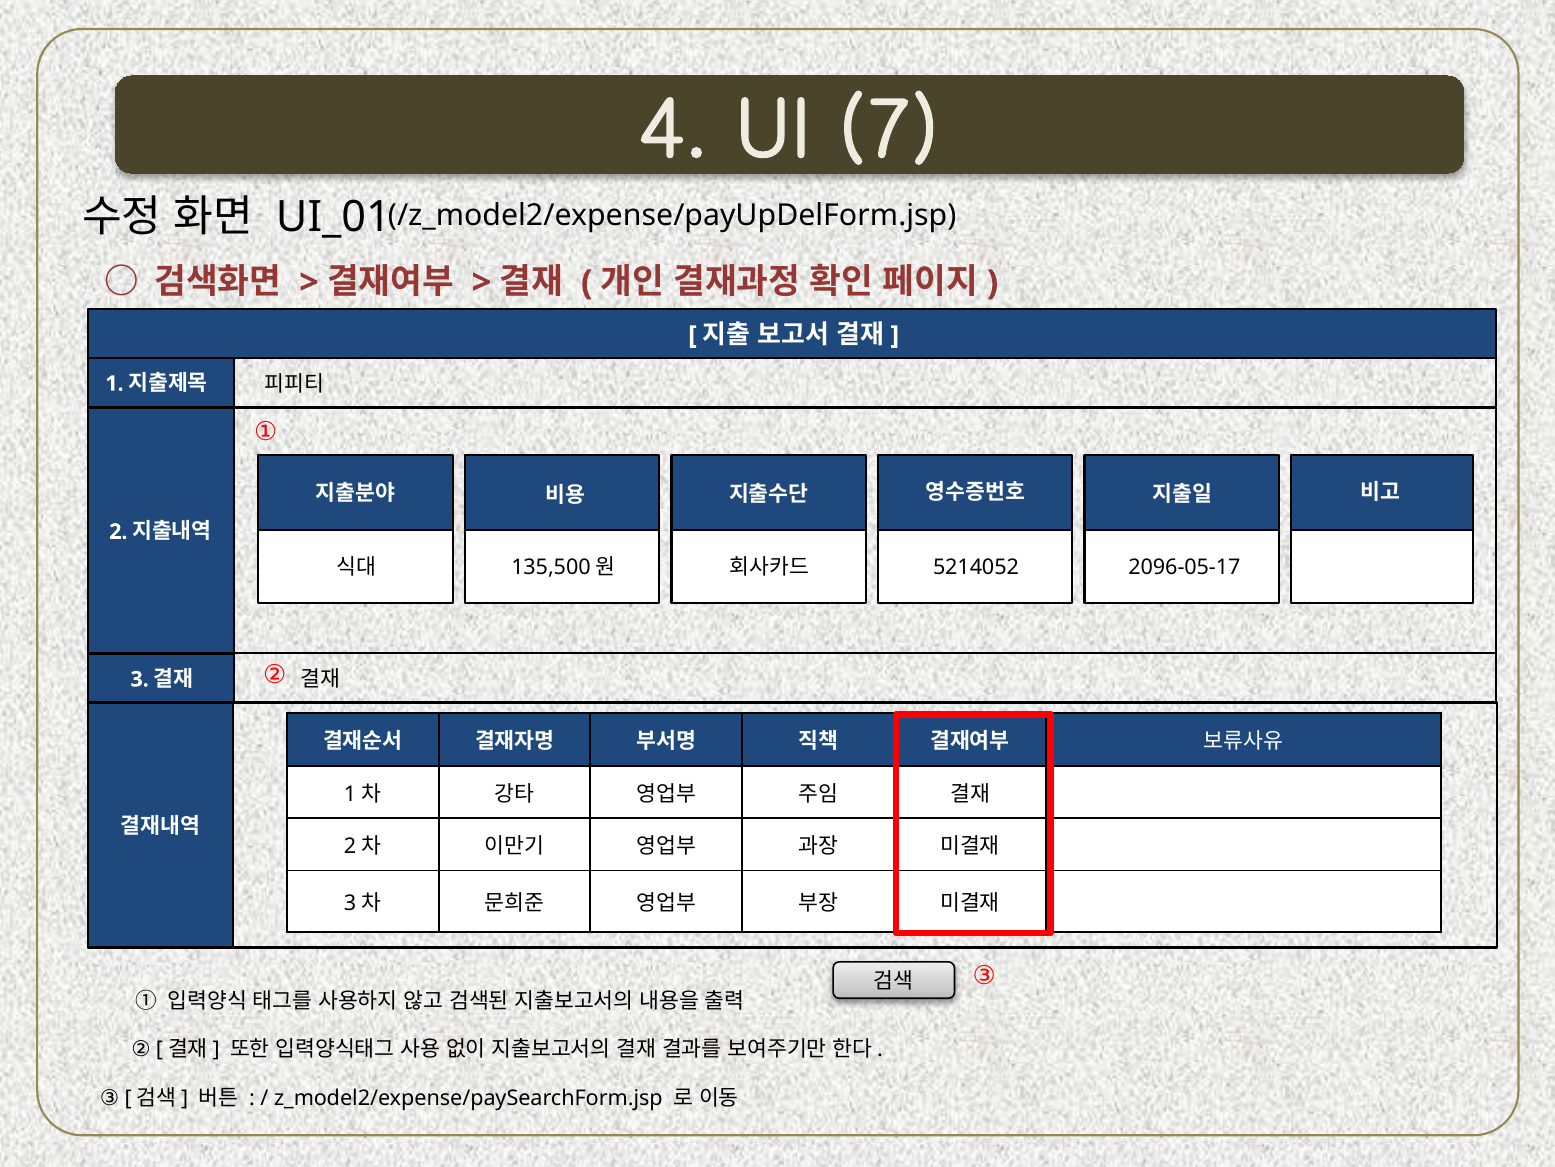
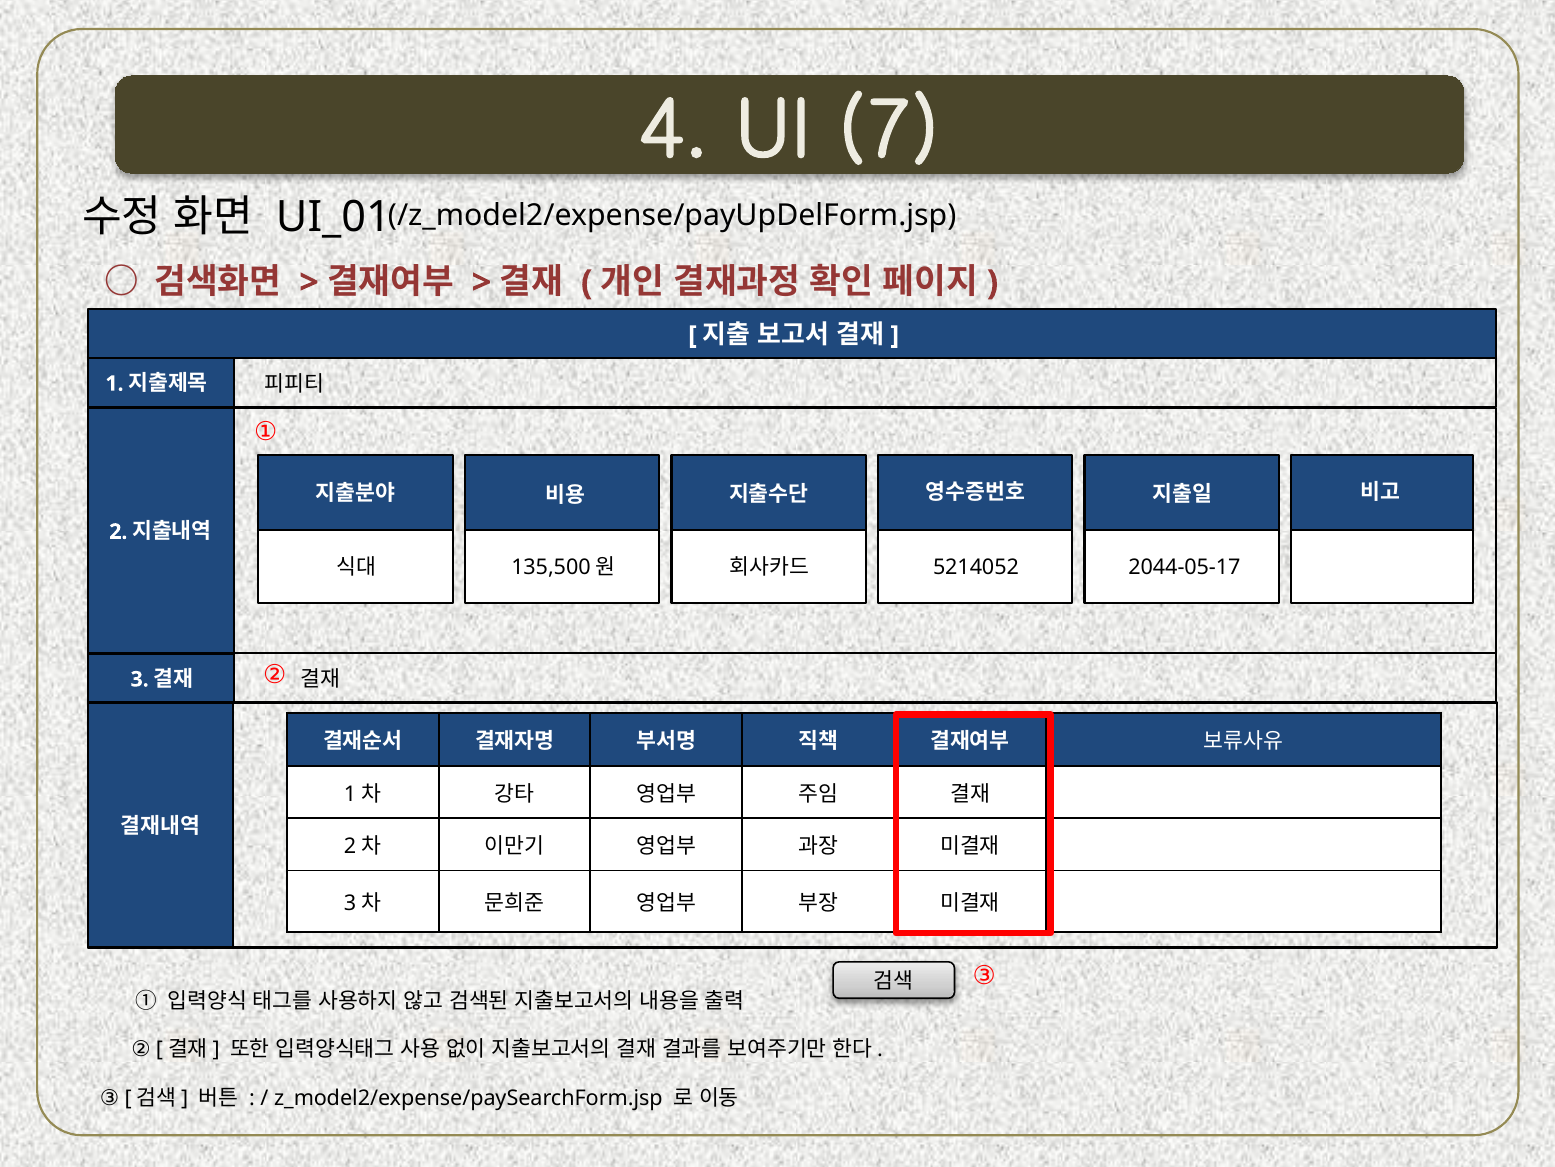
2096-05-17: 2096-05-17 -> 2044-05-17 (1184, 567)
